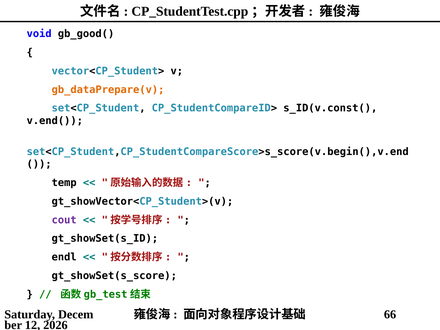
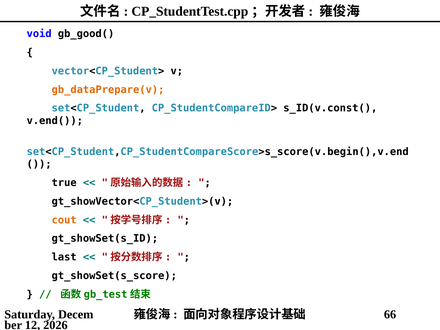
temp: temp -> true (64, 183)
cout colour: purple -> orange (64, 220)
endl: endl -> last (64, 257)
